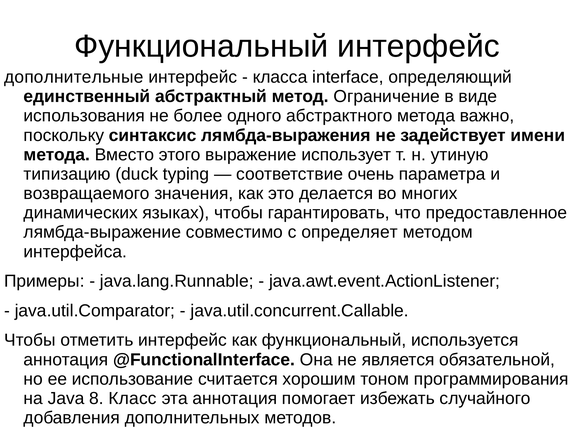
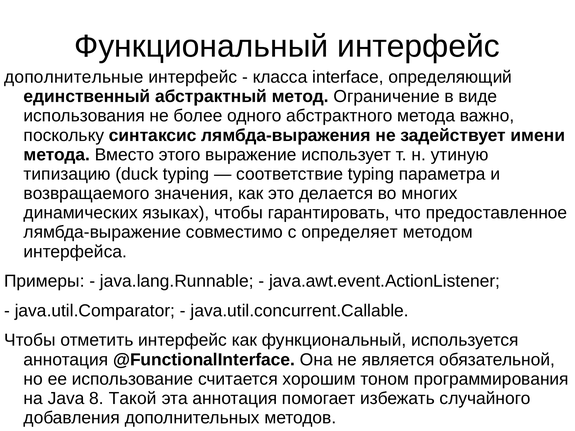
соответствие очень: очень -> typing (371, 174)
Класс: Класс -> Такой (133, 399)
